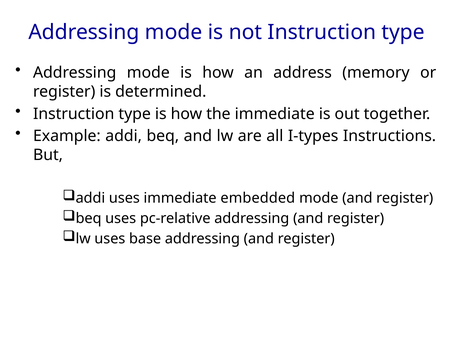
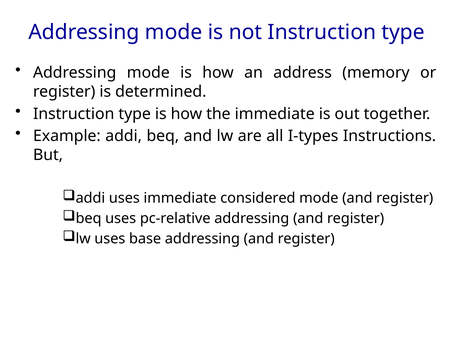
embedded: embedded -> considered (258, 198)
